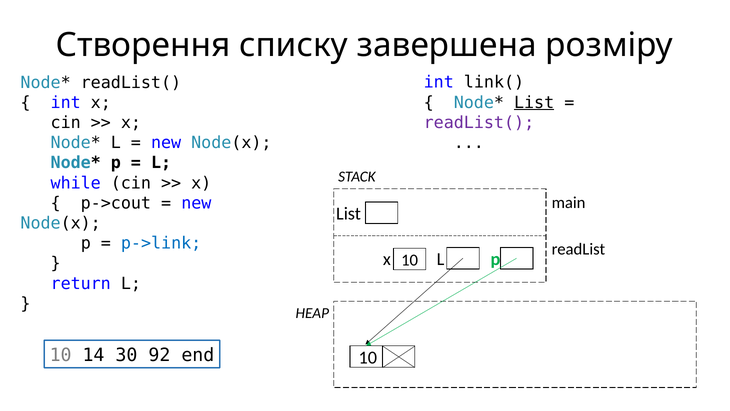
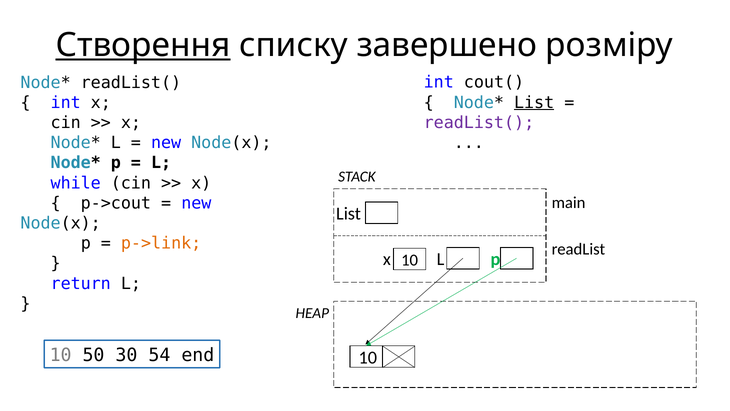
Створення underline: none -> present (143, 45)
завершена: завершена -> завершено (447, 45)
link(: link( -> cout( (494, 82)
p->link colour: blue -> orange (161, 243)
14: 14 -> 50 (93, 355)
92: 92 -> 54 (159, 355)
